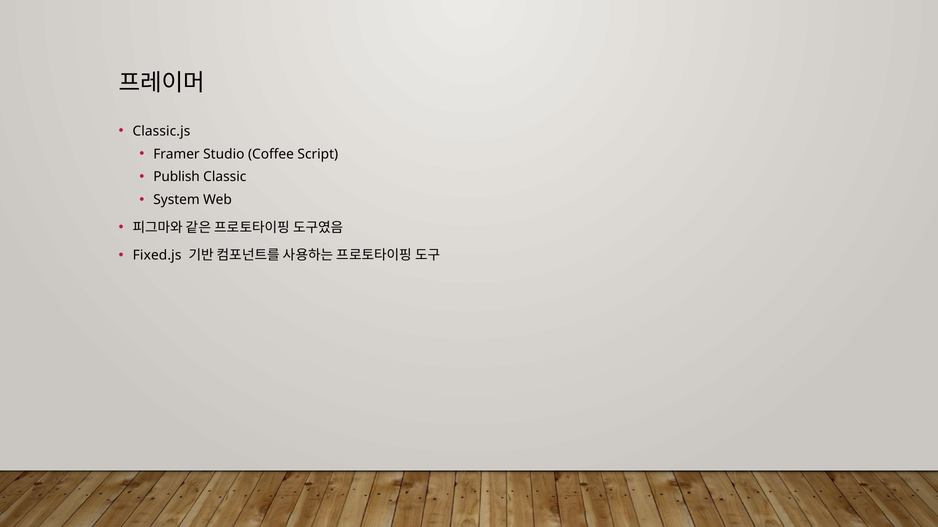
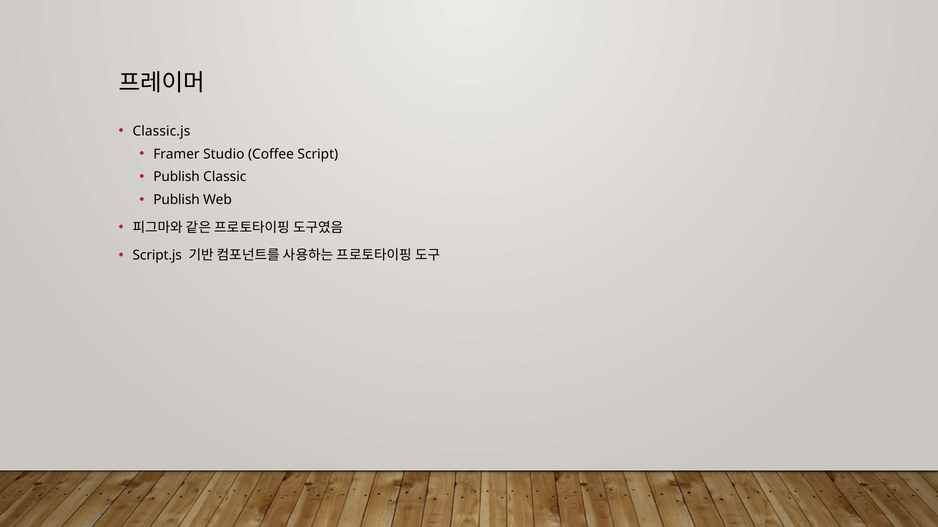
System: System -> Publish (177, 200)
Fixed.js: Fixed.js -> Script.js (157, 256)
